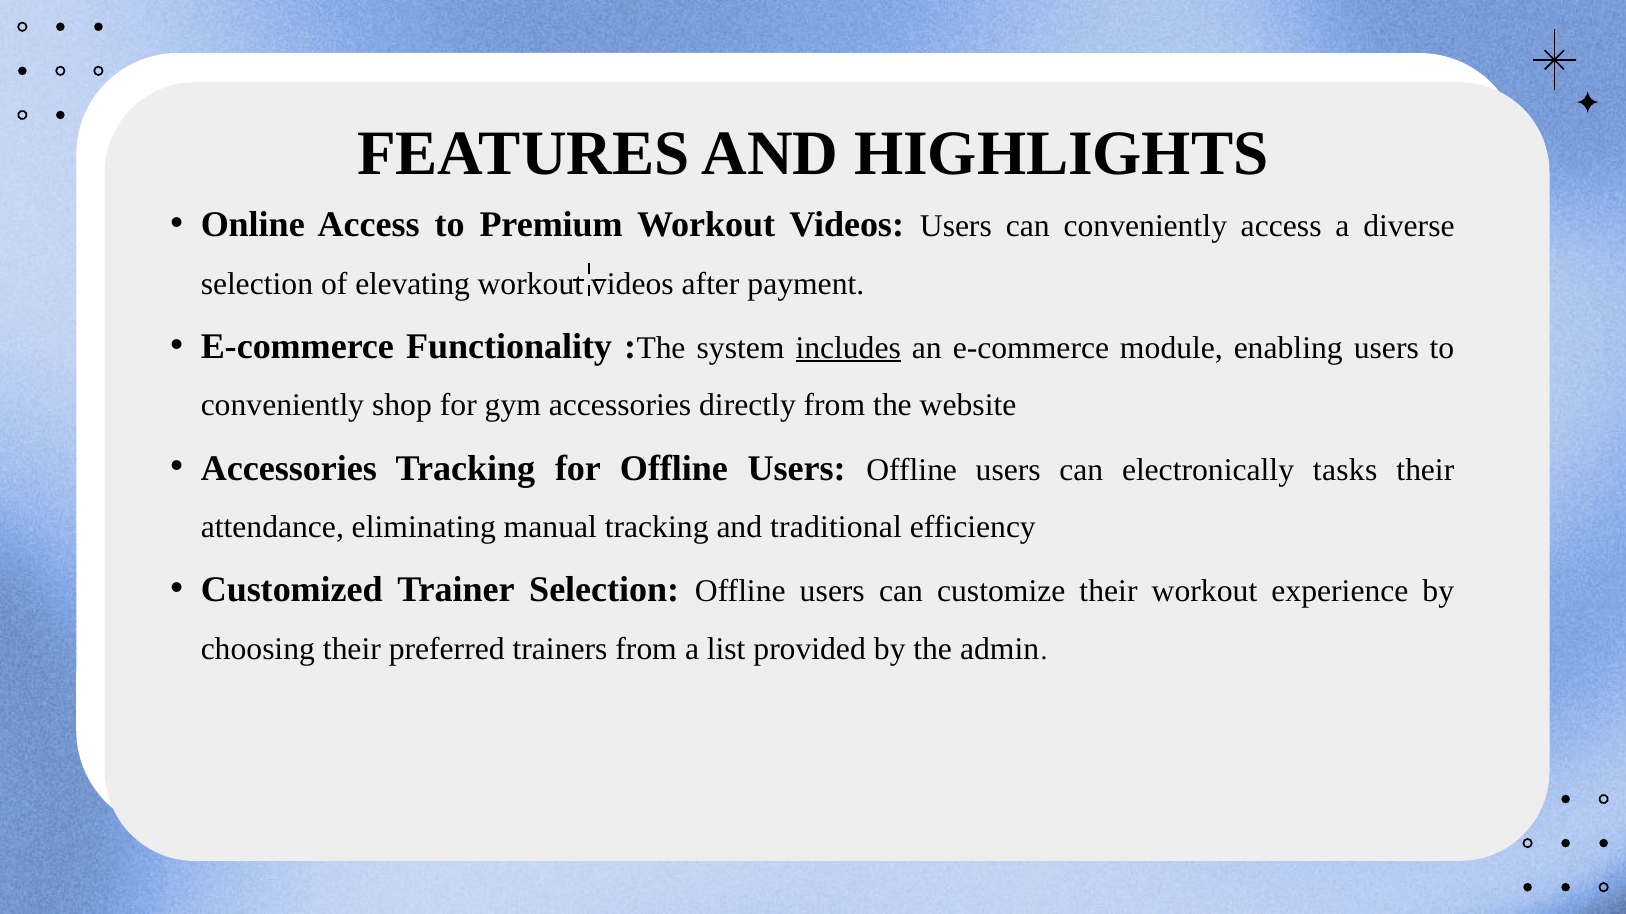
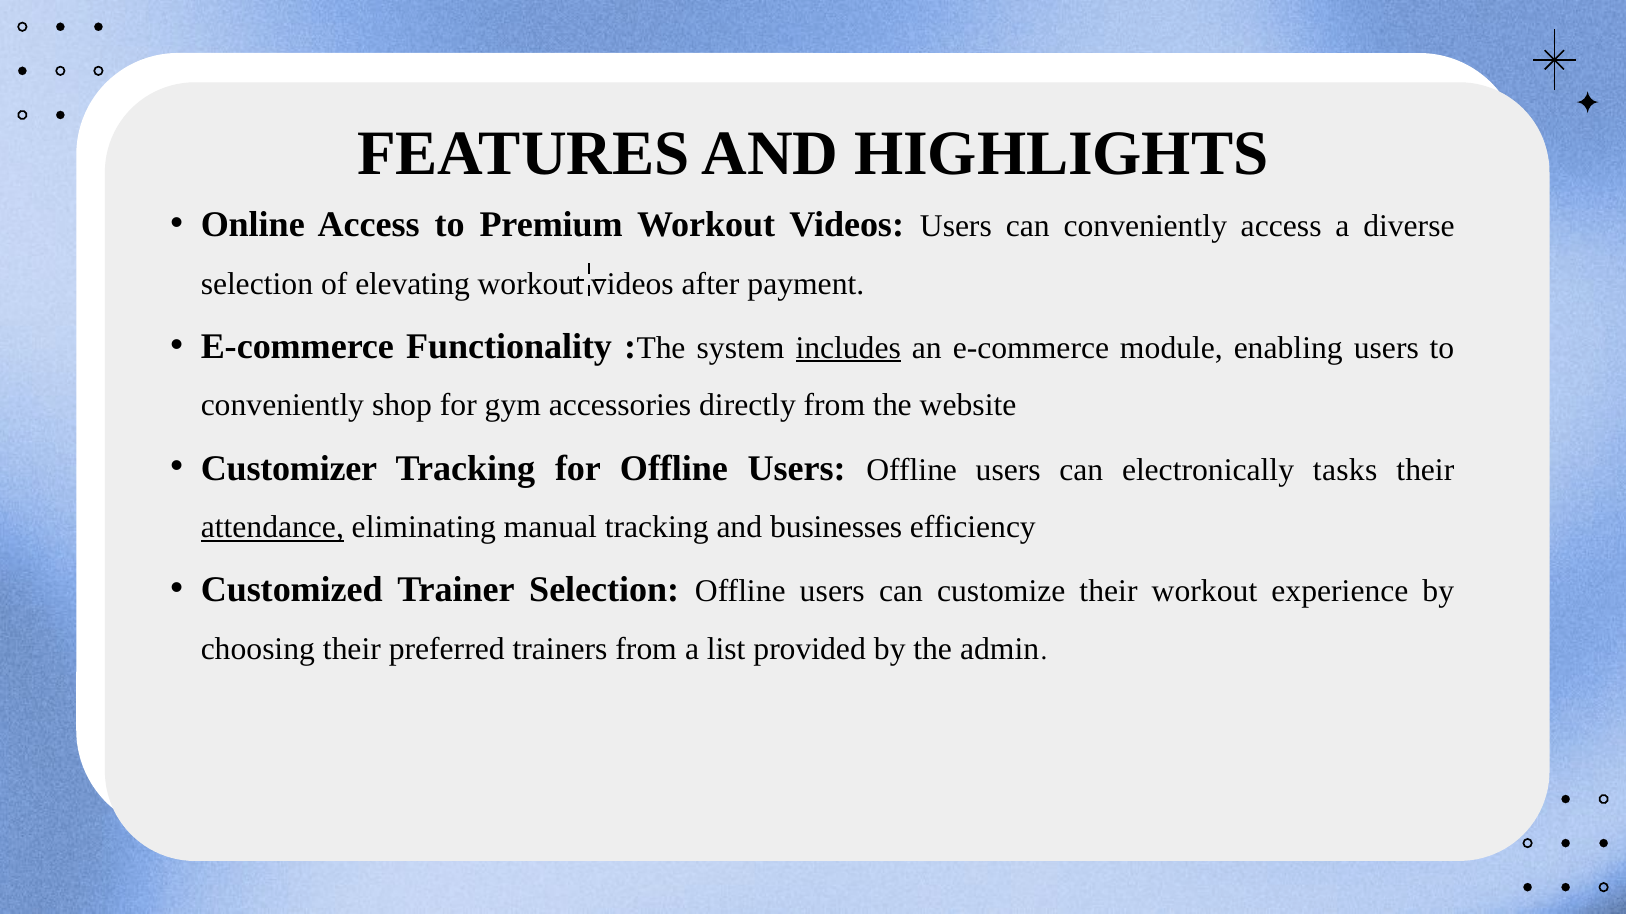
Accessories: Accessories -> Customizer (289, 468)
attendance underline: none -> present (272, 528)
traditional: traditional -> businesses (836, 528)
